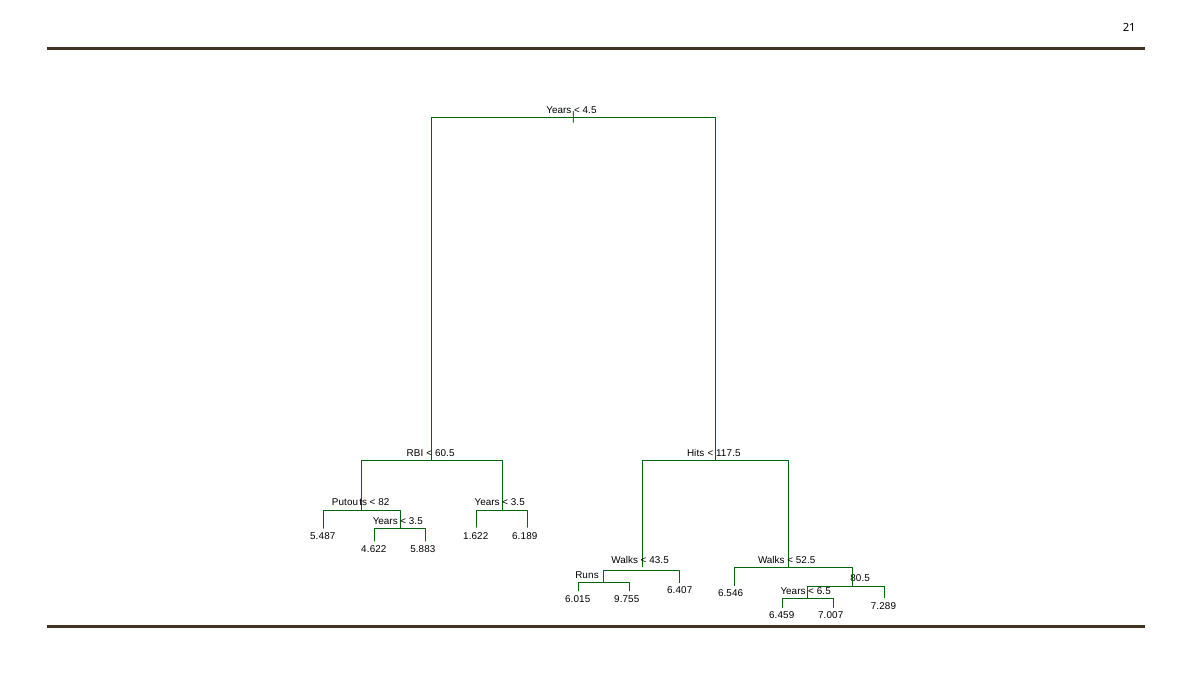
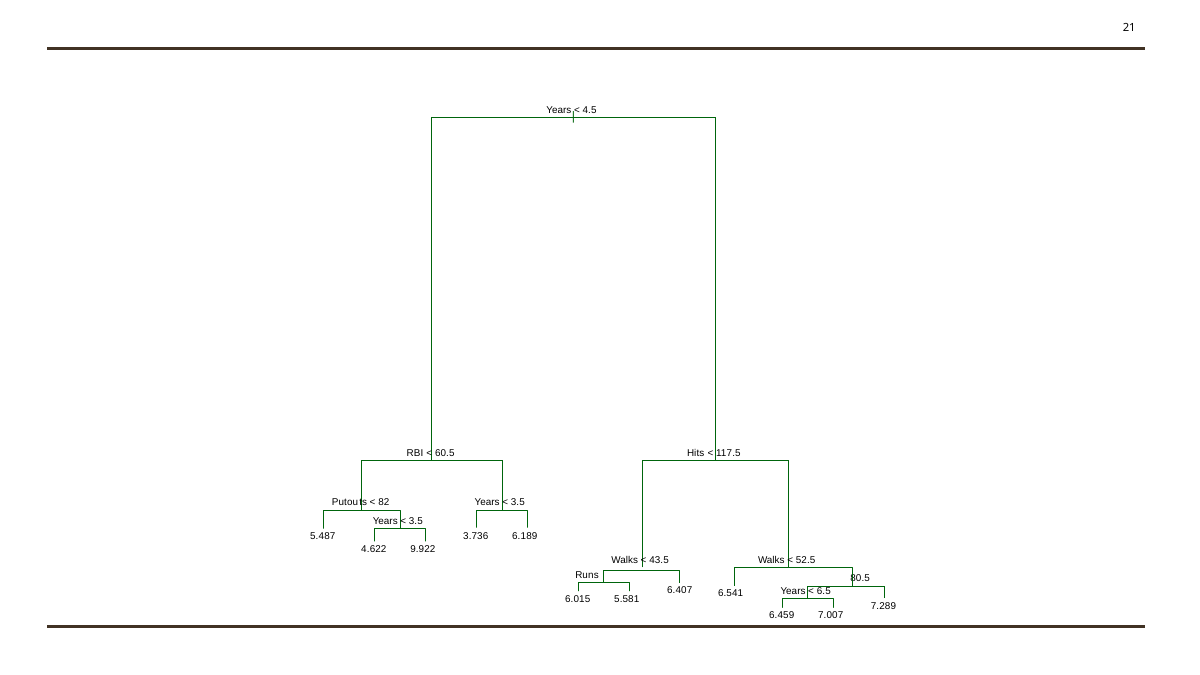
1.622: 1.622 -> 3.736 (476, 536)
5.883: 5.883 -> 9.922 (423, 549)
6.546: 6.546 -> 6.541 (731, 594)
9.755: 9.755 -> 5.581 (627, 599)
